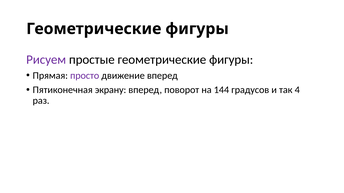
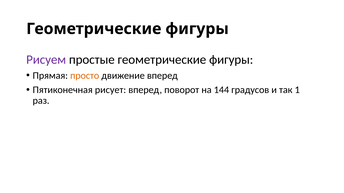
просто colour: purple -> orange (85, 76)
экрану: экрану -> рисует (111, 90)
4: 4 -> 1 (297, 90)
